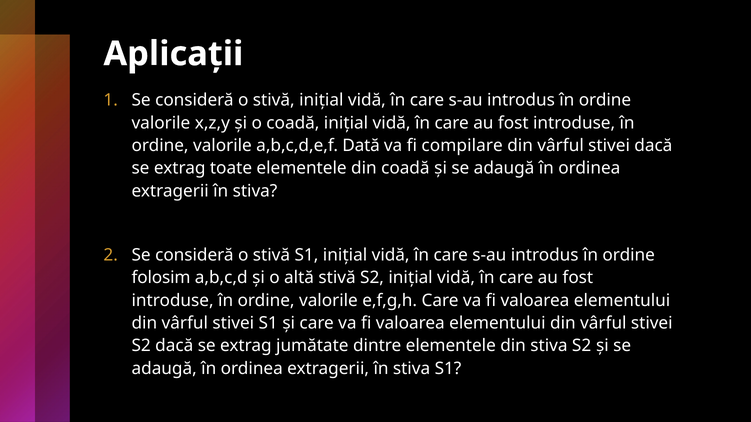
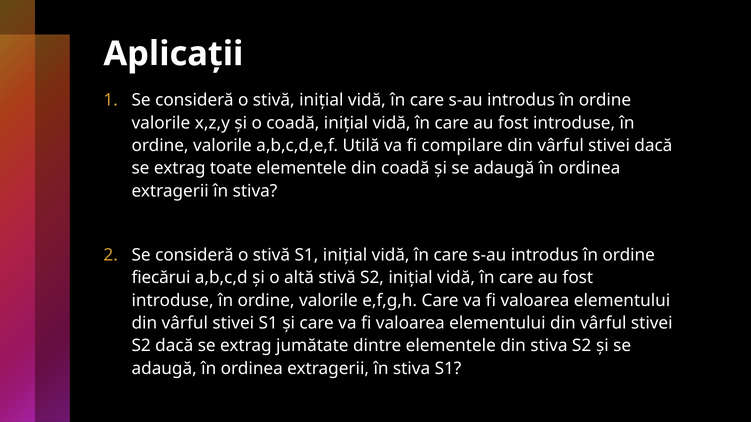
Dată: Dată -> Utilă (361, 146)
folosim: folosim -> fiecărui (161, 278)
